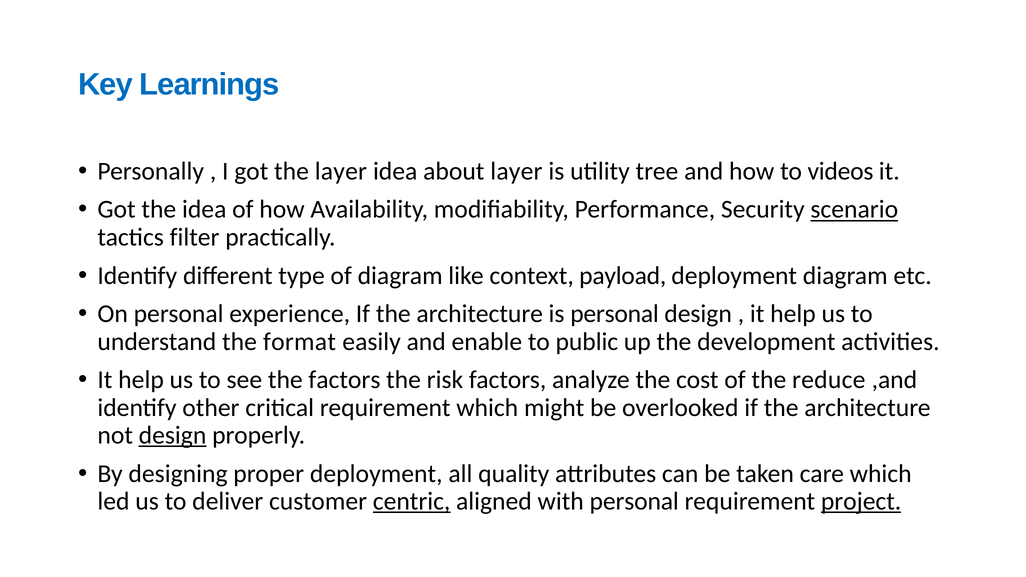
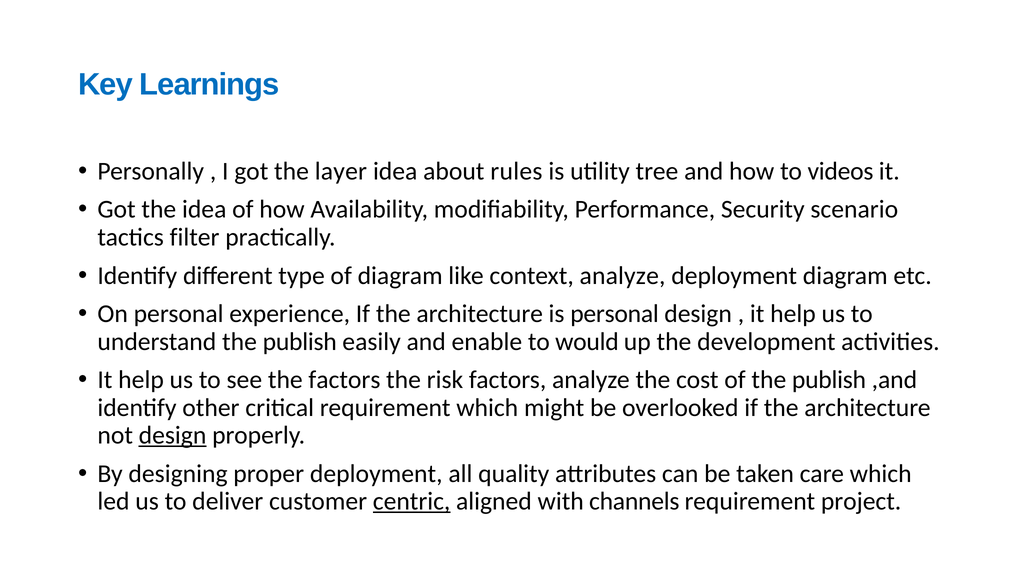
about layer: layer -> rules (516, 171)
scenario underline: present -> none (854, 210)
context payload: payload -> analyze (623, 276)
understand the format: format -> publish (300, 342)
public: public -> would (587, 342)
of the reduce: reduce -> publish (829, 380)
with personal: personal -> channels (634, 502)
project underline: present -> none (861, 502)
